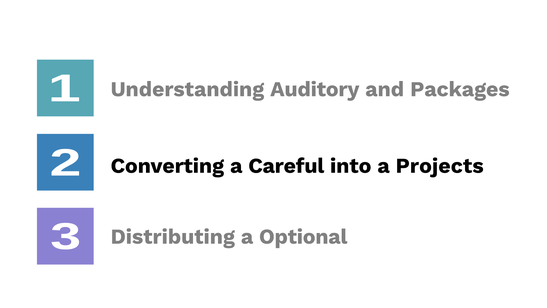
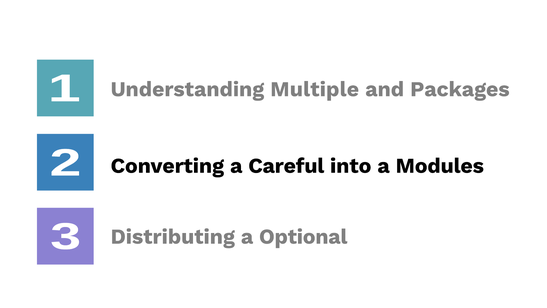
Auditory: Auditory -> Multiple (315, 89)
Projects: Projects -> Modules (440, 166)
